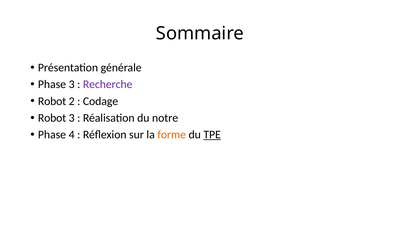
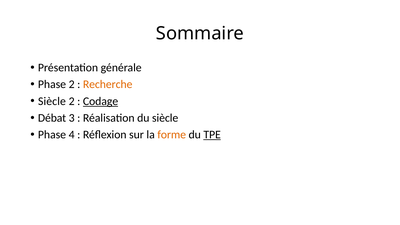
Phase 3: 3 -> 2 (72, 84)
Recherche colour: purple -> orange (108, 84)
Robot: Robot -> Siècle (52, 101)
Codage underline: none -> present (101, 101)
Robot: Robot -> Débat (52, 118)
du notre: notre -> siècle (165, 118)
